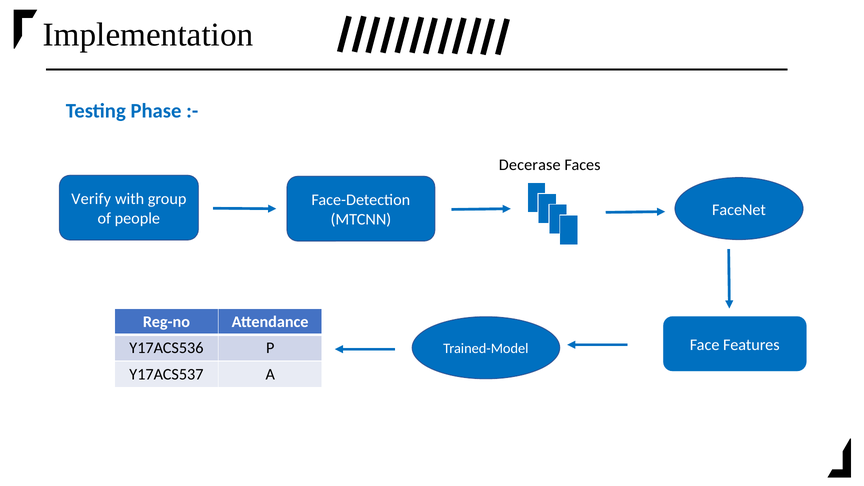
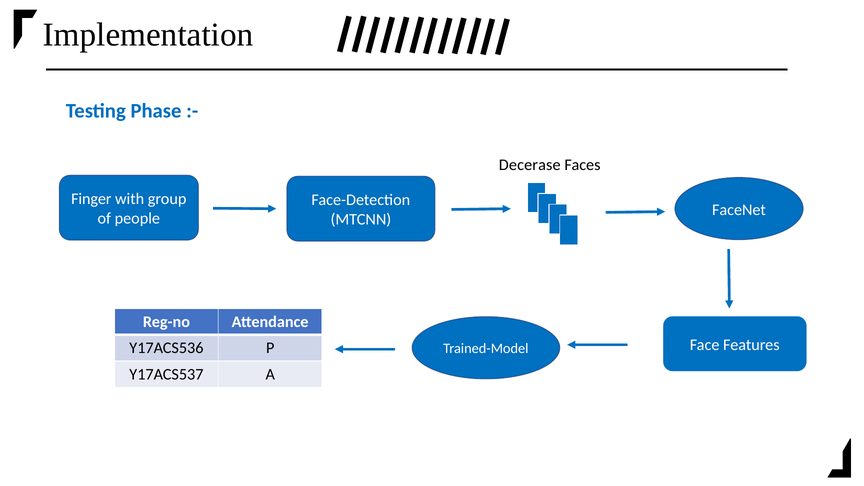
Verify: Verify -> Finger (91, 199)
